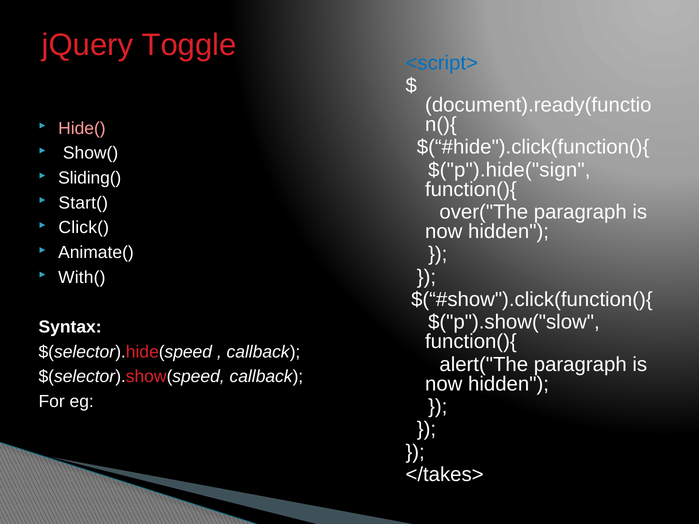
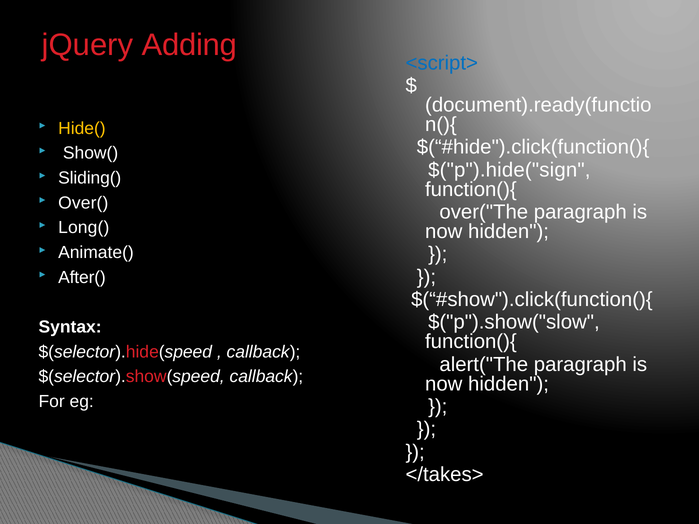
Toggle: Toggle -> Adding (189, 45)
Hide( colour: pink -> yellow (82, 128)
Start(: Start( -> Over( (83, 203)
Click(: Click( -> Long( (84, 228)
With(: With( -> After( (82, 277)
